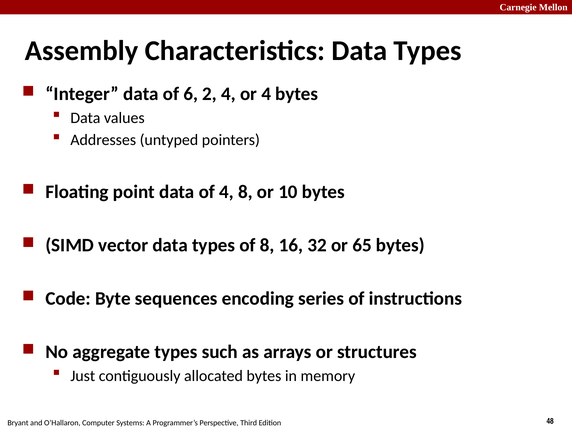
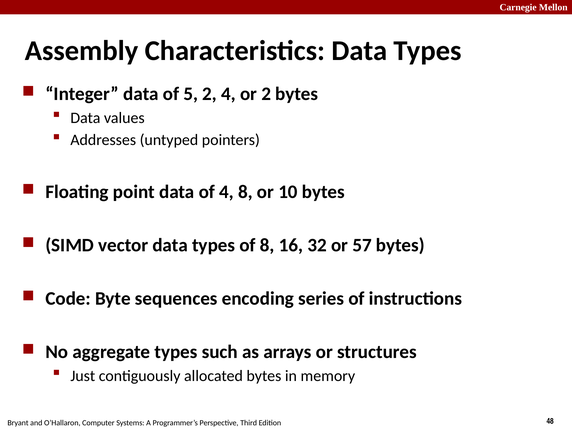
6: 6 -> 5 (191, 94)
or 4: 4 -> 2 (266, 94)
65: 65 -> 57 (362, 245)
